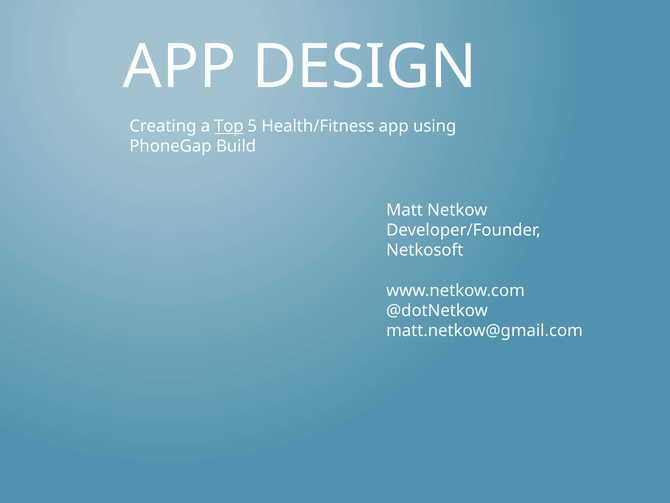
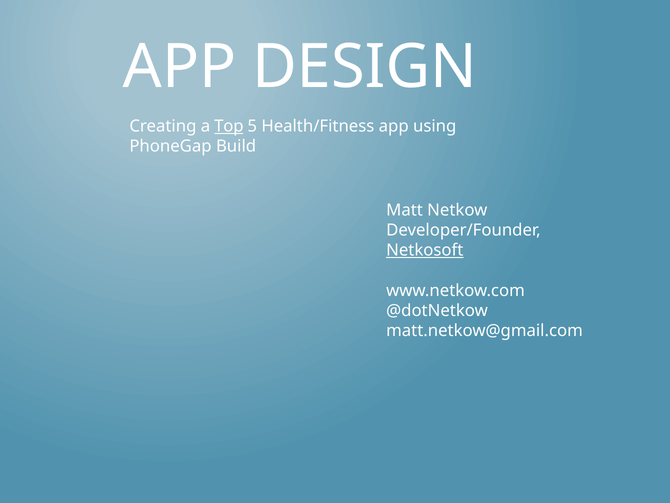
Netkosoft underline: none -> present (425, 250)
